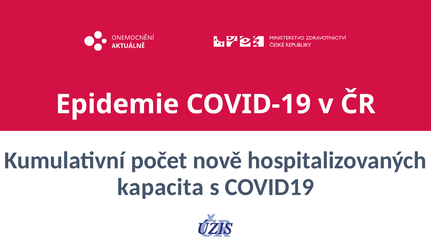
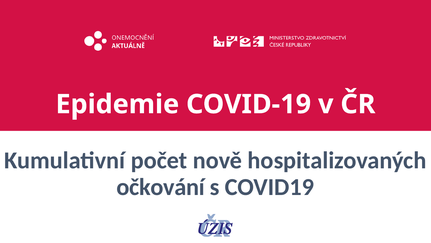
kapacita: kapacita -> očkování (161, 187)
